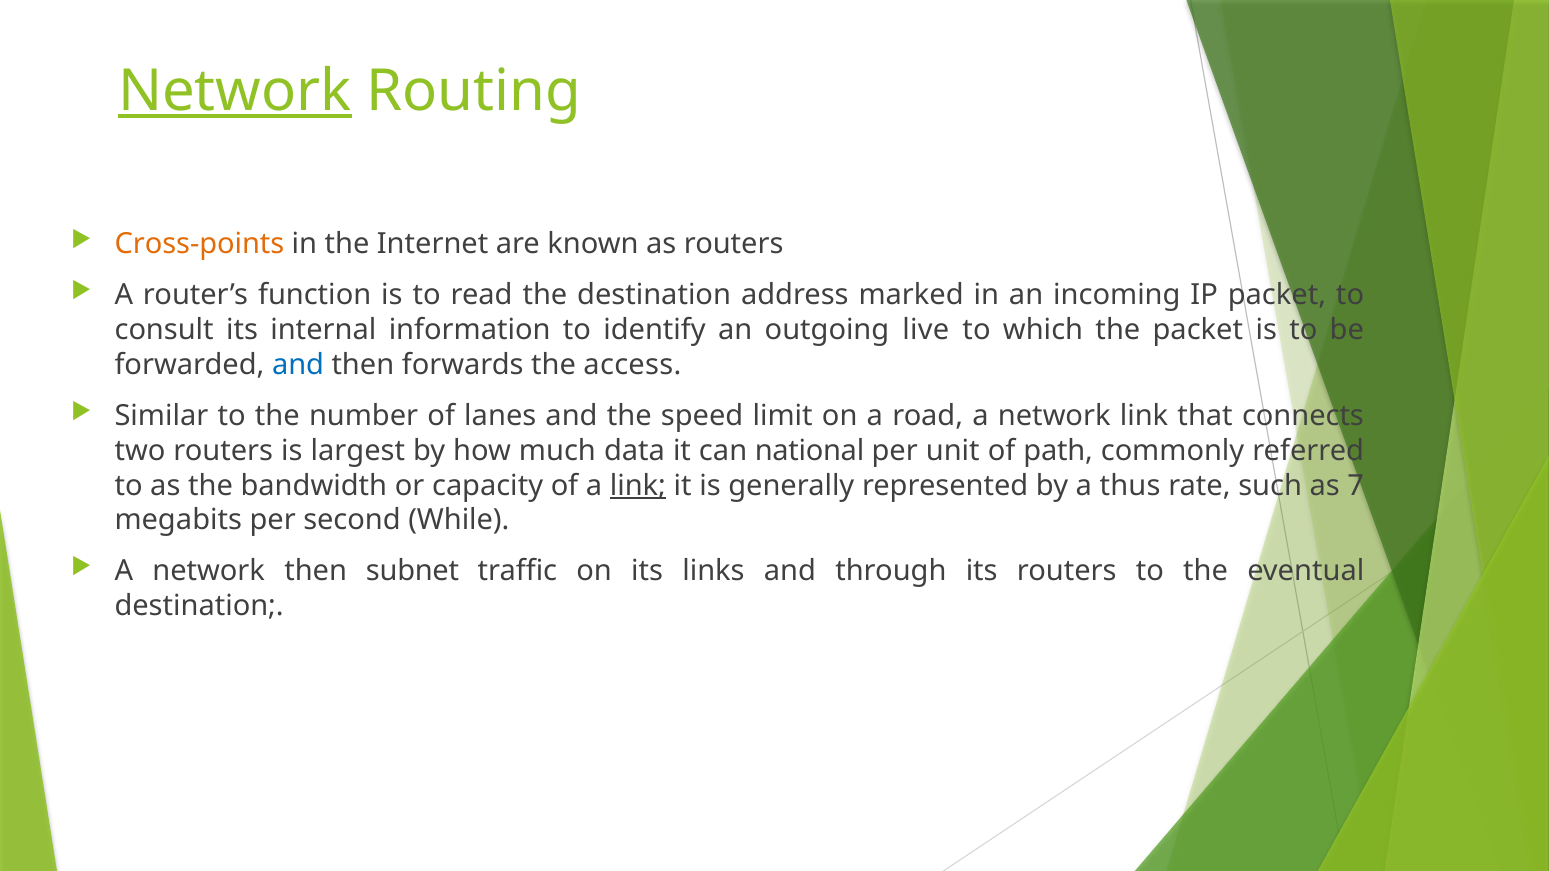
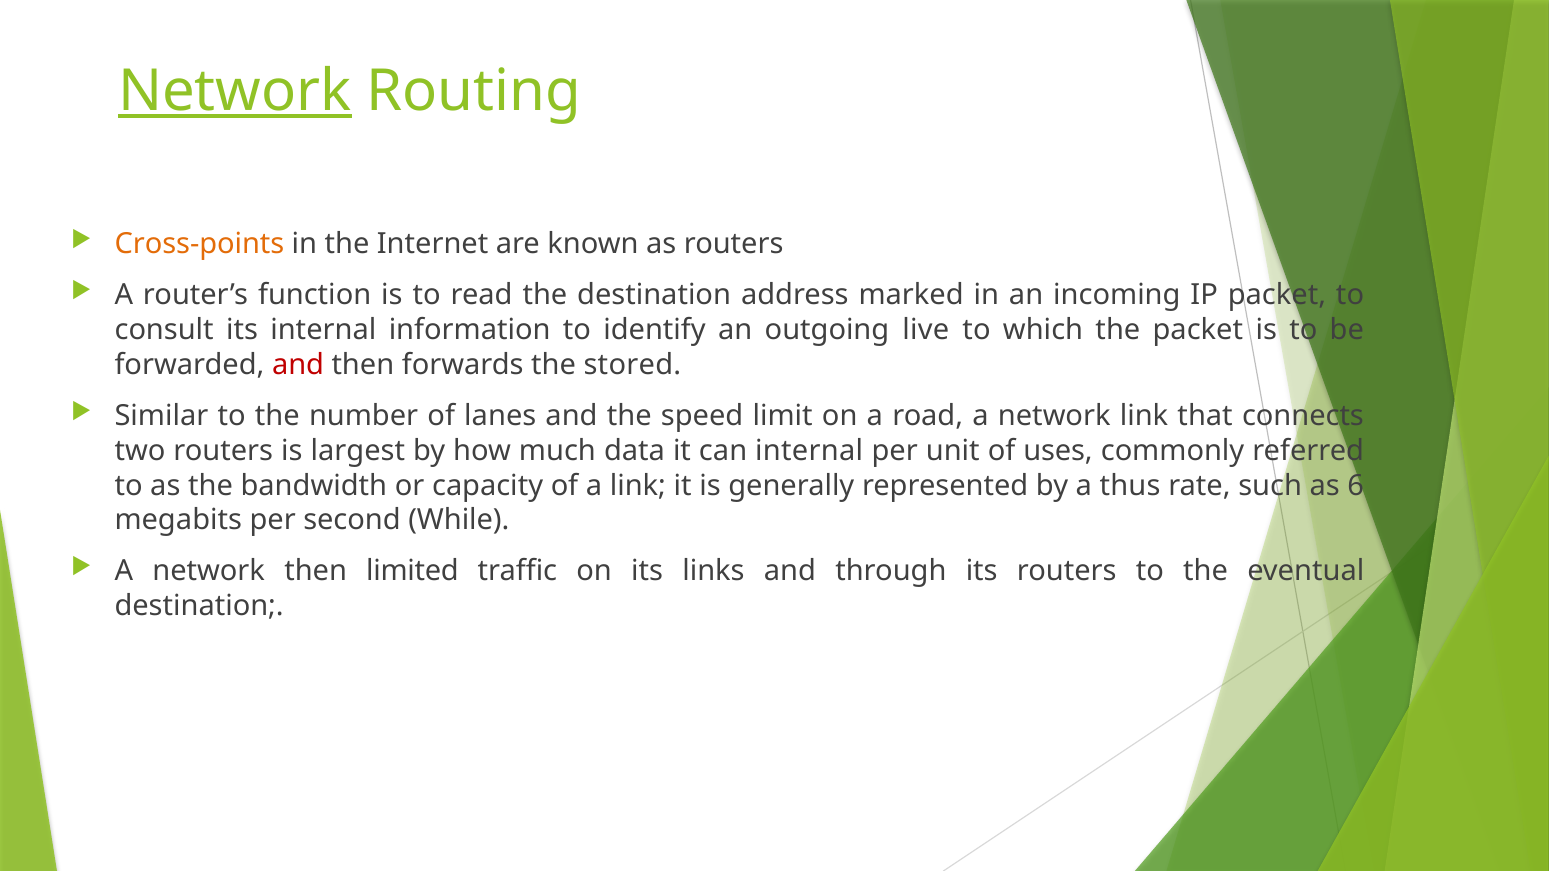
and colour: blue -> red (298, 365)
access: access -> stored (632, 365)
can national: national -> internal (809, 451)
path: path -> uses (1058, 451)
link underline: present -> none (638, 486)
7: 7 -> 6 (1356, 486)
subnet: subnet -> limited (413, 572)
